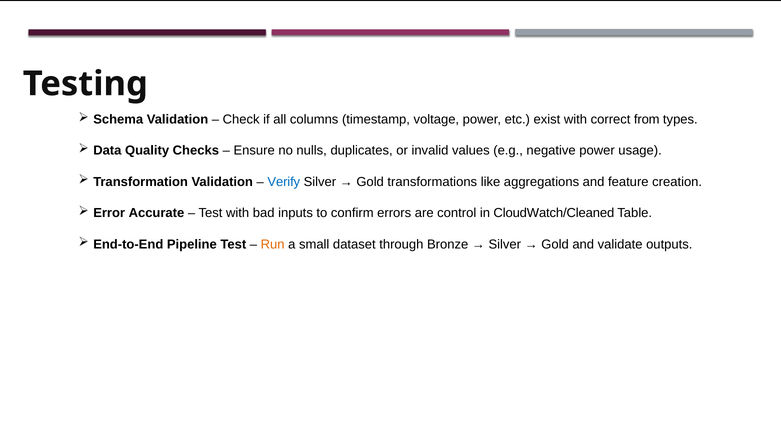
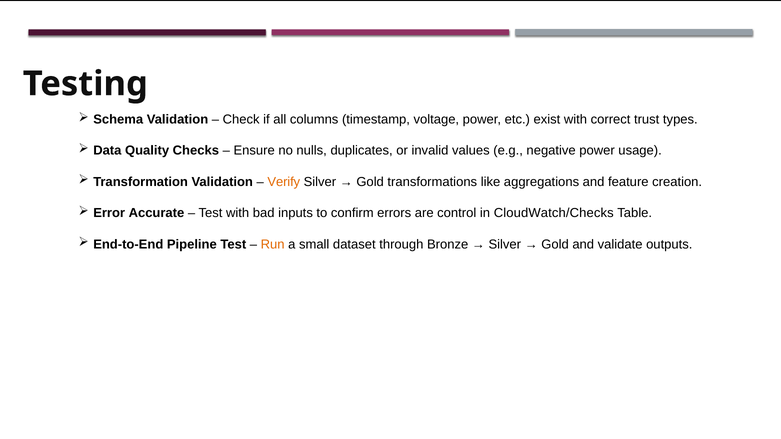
from: from -> trust (647, 119)
Verify colour: blue -> orange (284, 182)
CloudWatch/Cleaned: CloudWatch/Cleaned -> CloudWatch/Checks (554, 213)
